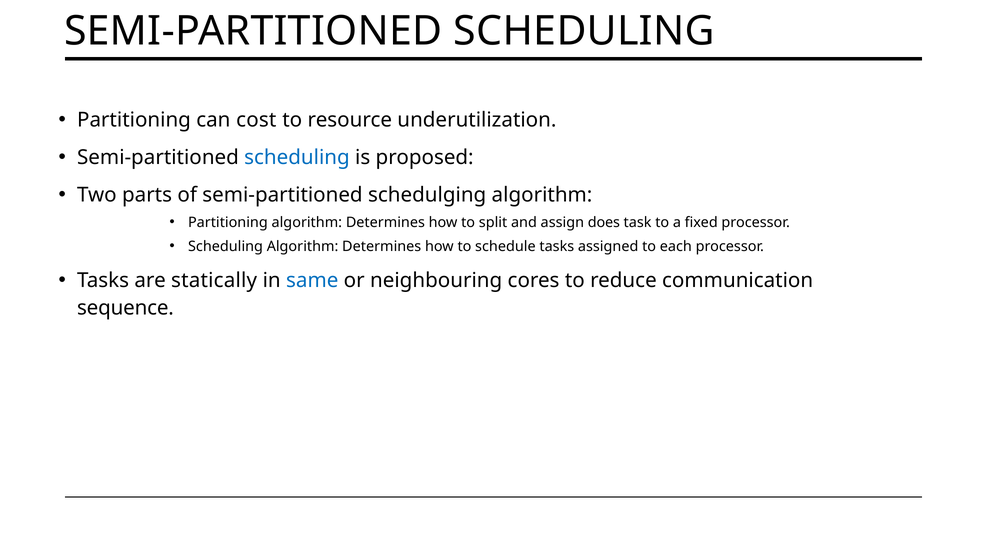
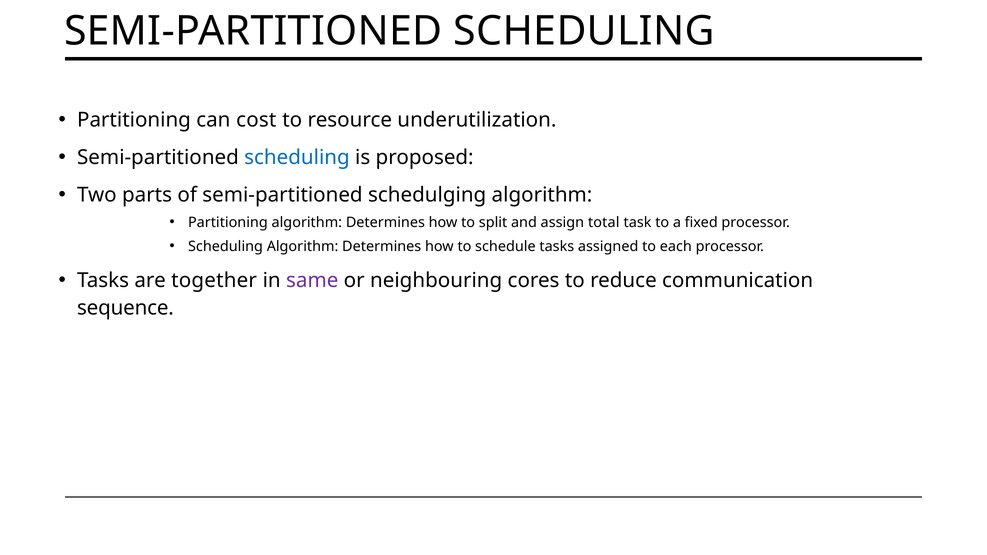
does: does -> total (604, 222)
statically: statically -> together (214, 281)
same colour: blue -> purple (312, 281)
